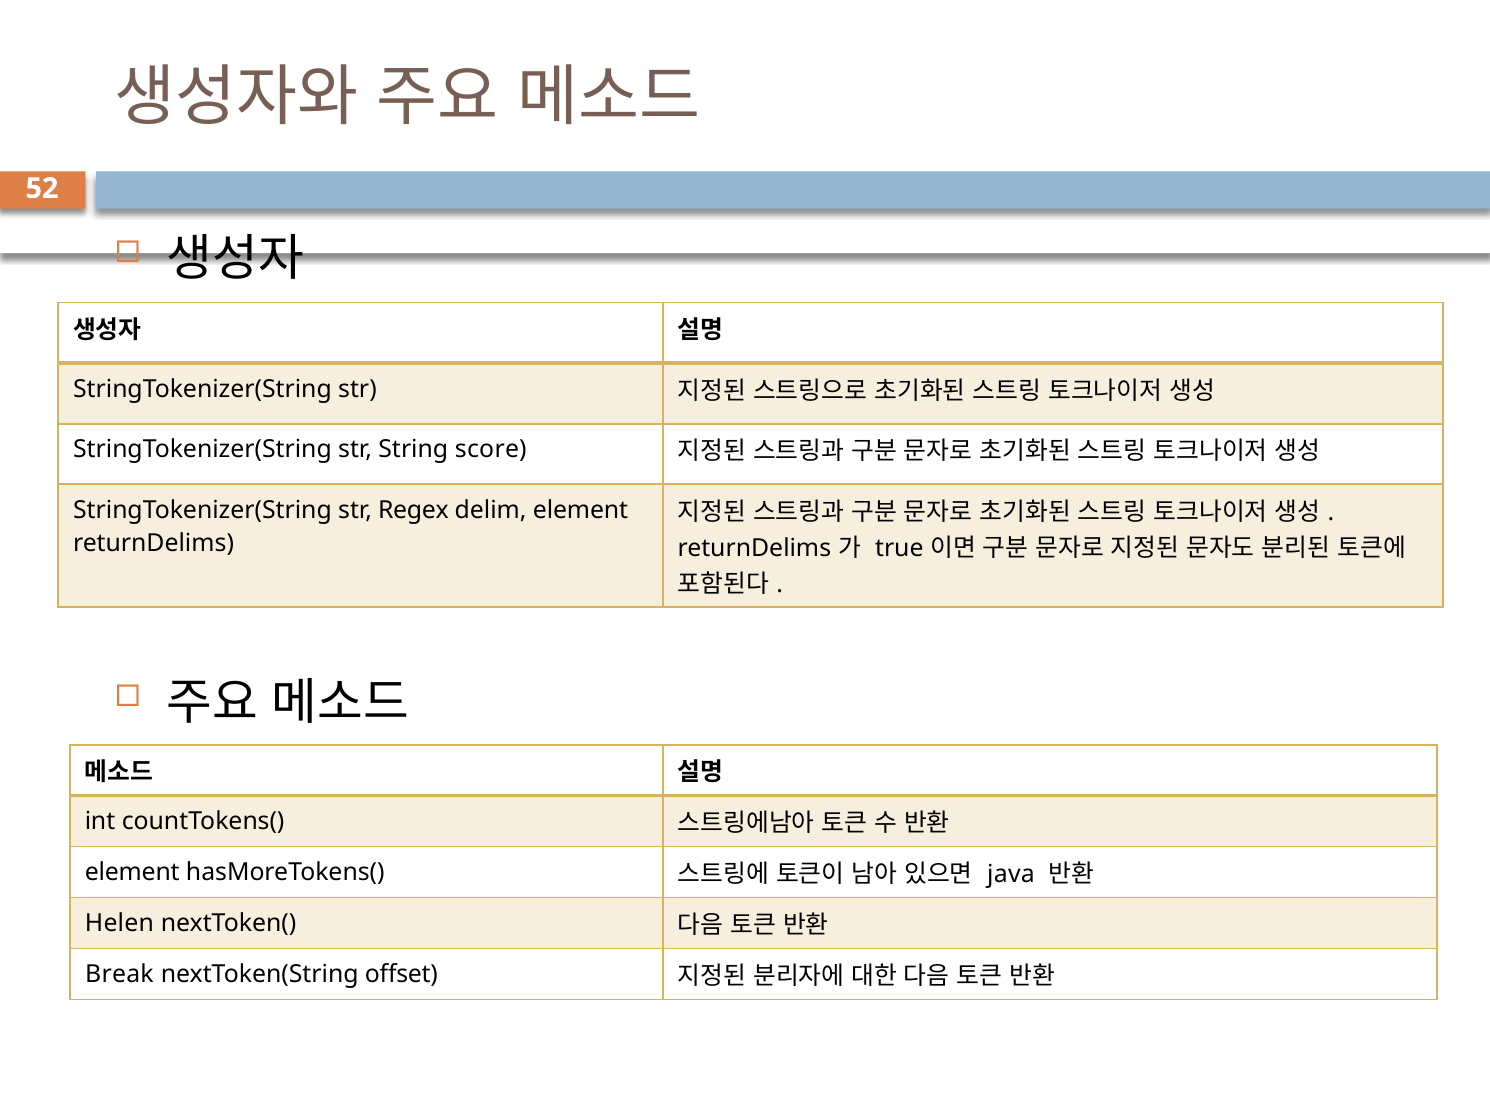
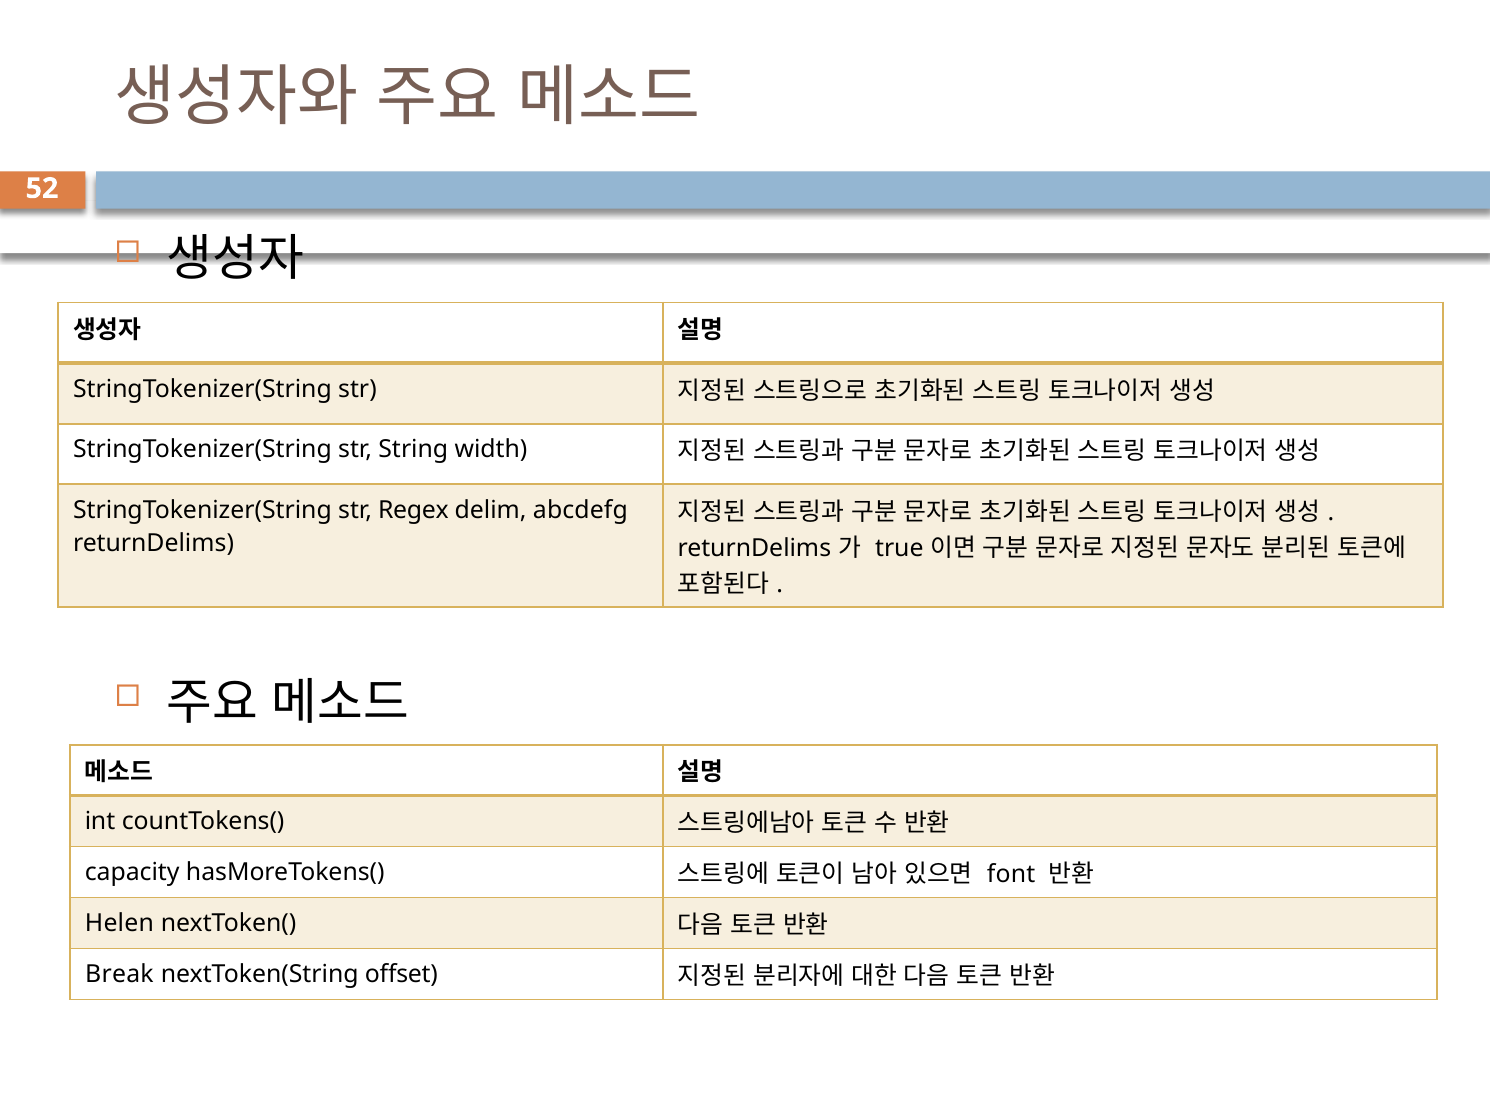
score: score -> width (491, 450)
delim element: element -> abcdefg (580, 510)
element: element -> capacity (132, 873)
java: java -> font (1011, 875)
